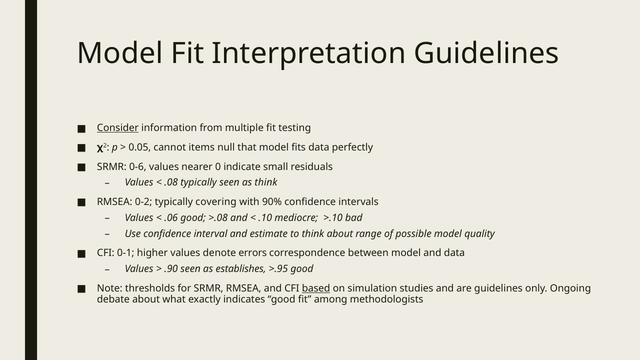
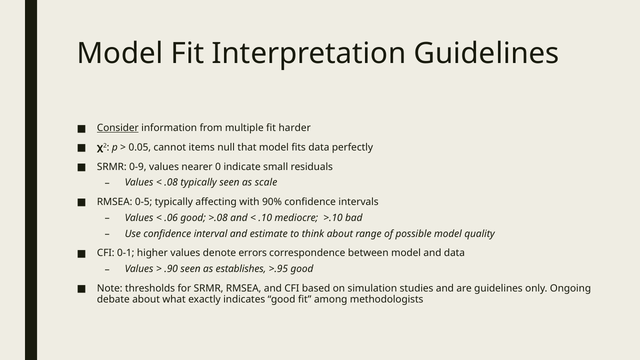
testing: testing -> harder (295, 128)
0-6: 0-6 -> 0-9 (138, 167)
as think: think -> scale (266, 183)
0-2: 0-2 -> 0-5 (144, 202)
covering: covering -> affecting (216, 202)
based underline: present -> none (316, 288)
